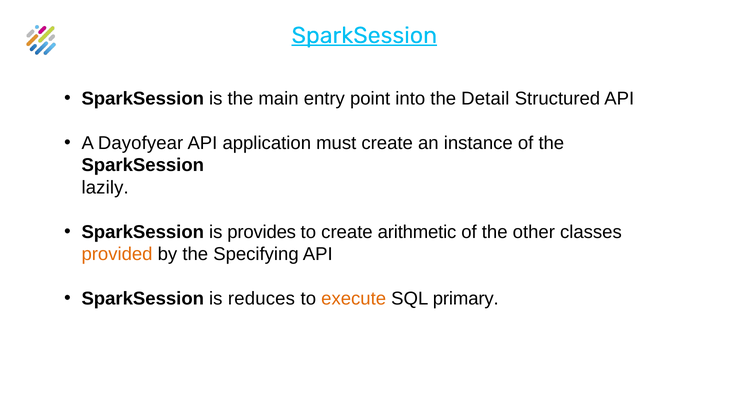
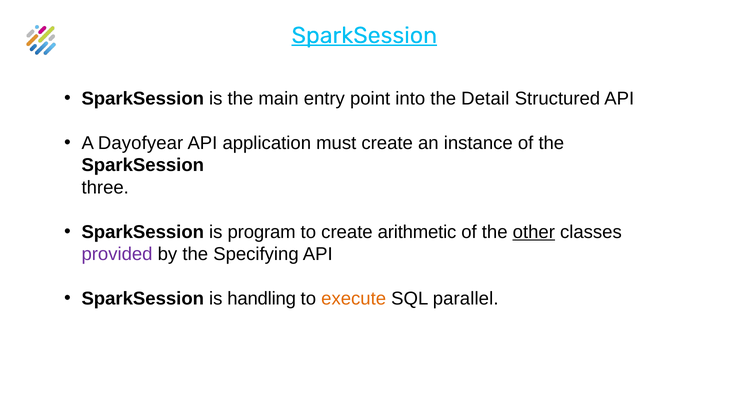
lazily: lazily -> three (105, 187)
provides: provides -> program (262, 232)
other underline: none -> present (534, 232)
provided colour: orange -> purple (117, 254)
reduces: reduces -> handling (262, 299)
primary: primary -> parallel (466, 299)
